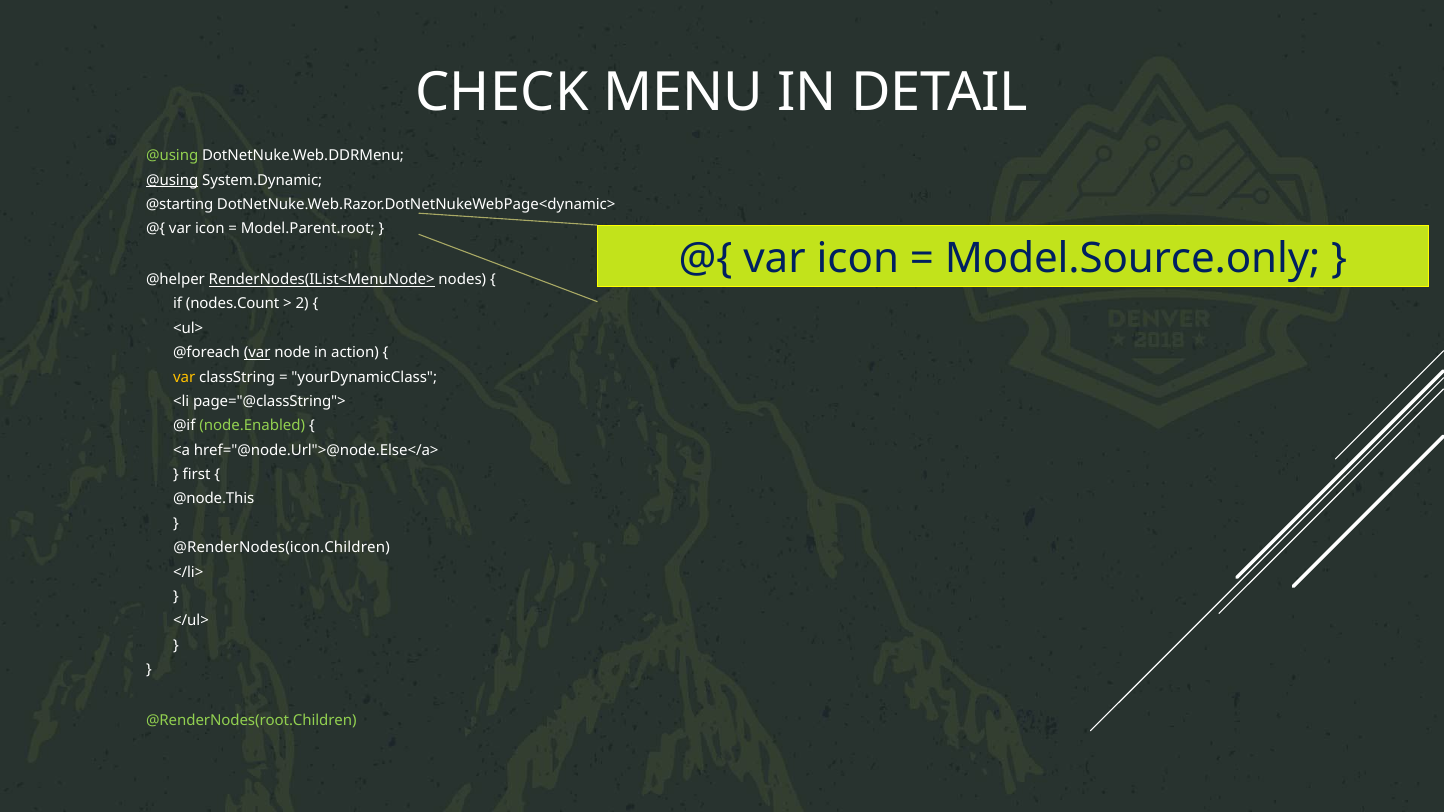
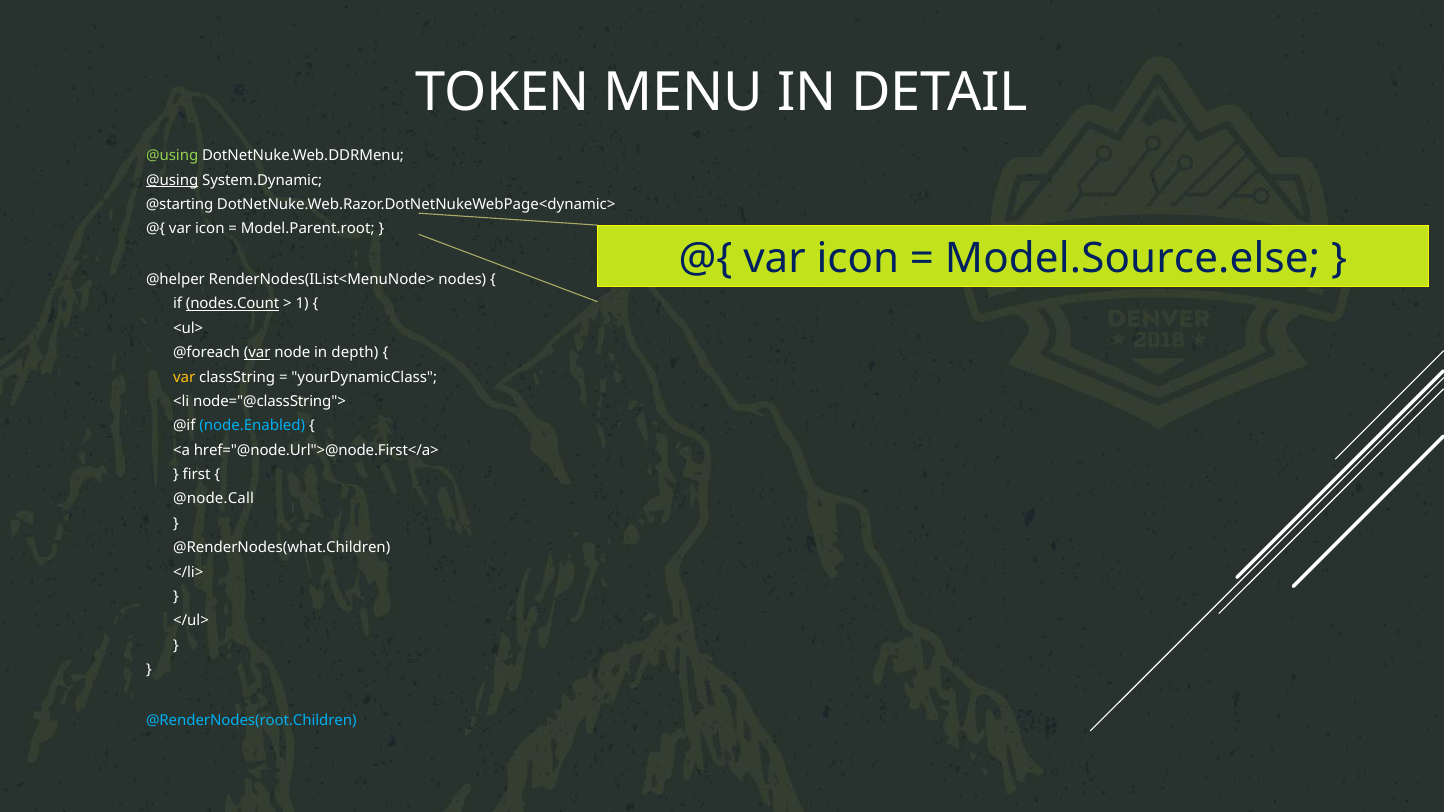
CHECK: CHECK -> TOKEN (503, 93)
Model.Source.only: Model.Source.only -> Model.Source.else (1133, 259)
RenderNodes(IList<MenuNode> underline: present -> none (322, 280)
nodes.Count underline: none -> present (233, 304)
2: 2 -> 1 (302, 304)
action: action -> depth (355, 353)
page="@classString">: page="@classString"> -> node="@classString"> (269, 402)
node.Enabled colour: light green -> light blue (252, 426)
href="@node.Url">@node.Else</a>: href="@node.Url">@node.Else</a> -> href="@node.Url">@node.First</a> (316, 450)
@node.This: @node.This -> @node.Call (214, 499)
@RenderNodes(icon.Children: @RenderNodes(icon.Children -> @RenderNodes(what.Children (282, 548)
@RenderNodes(root.Children colour: light green -> light blue (251, 720)
